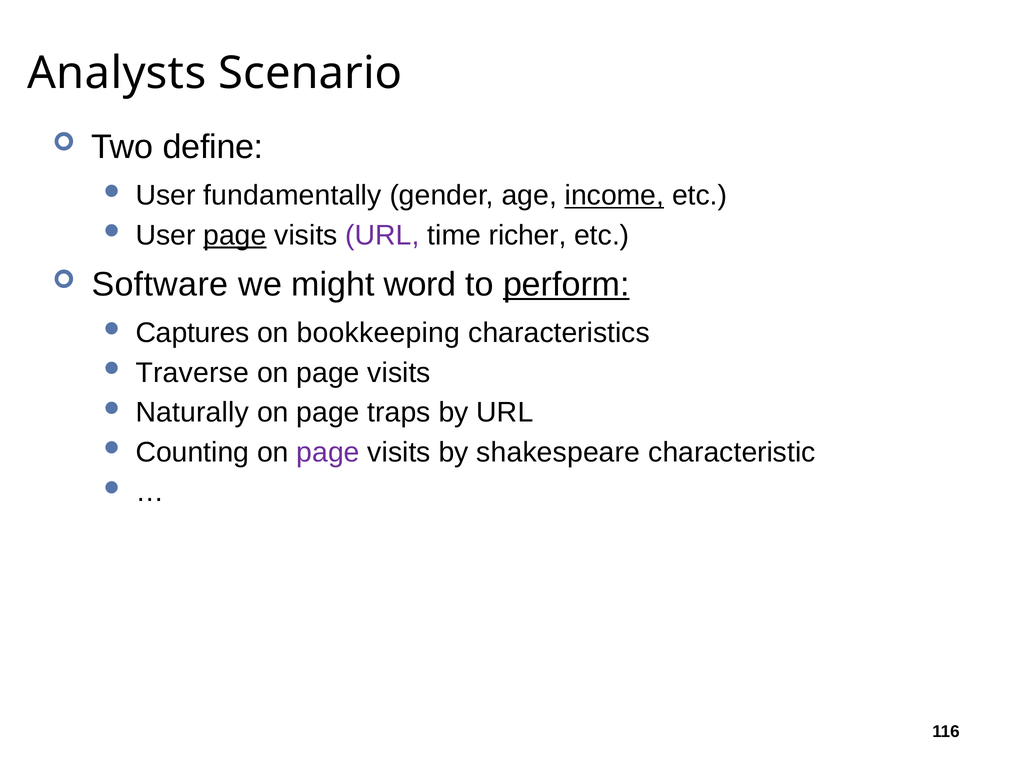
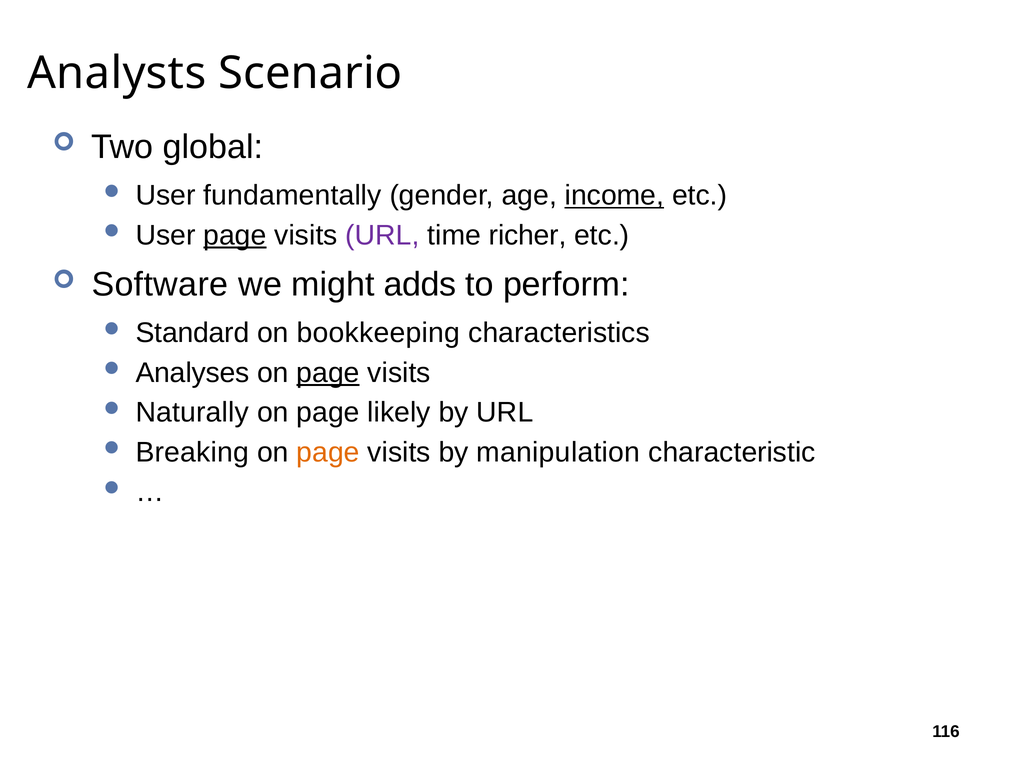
define: define -> global (213, 147)
word: word -> adds (420, 284)
perform underline: present -> none (566, 284)
Captures: Captures -> Standard (192, 333)
Traverse: Traverse -> Analyses (192, 373)
page underline: none -> present (328, 373)
traps: traps -> likely (399, 412)
Counting: Counting -> Breaking (192, 452)
page colour: purple -> orange (328, 452)
shakespeare: shakespeare -> manipulation (558, 452)
